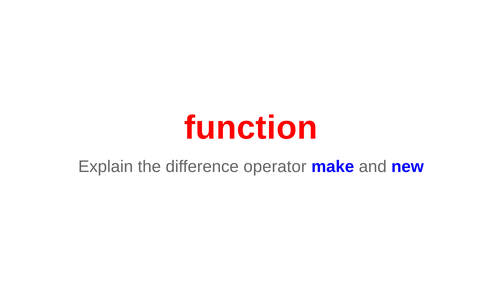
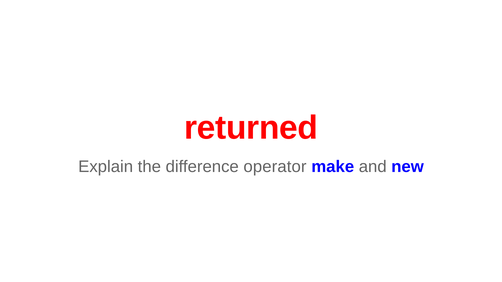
function: function -> returned (251, 128)
